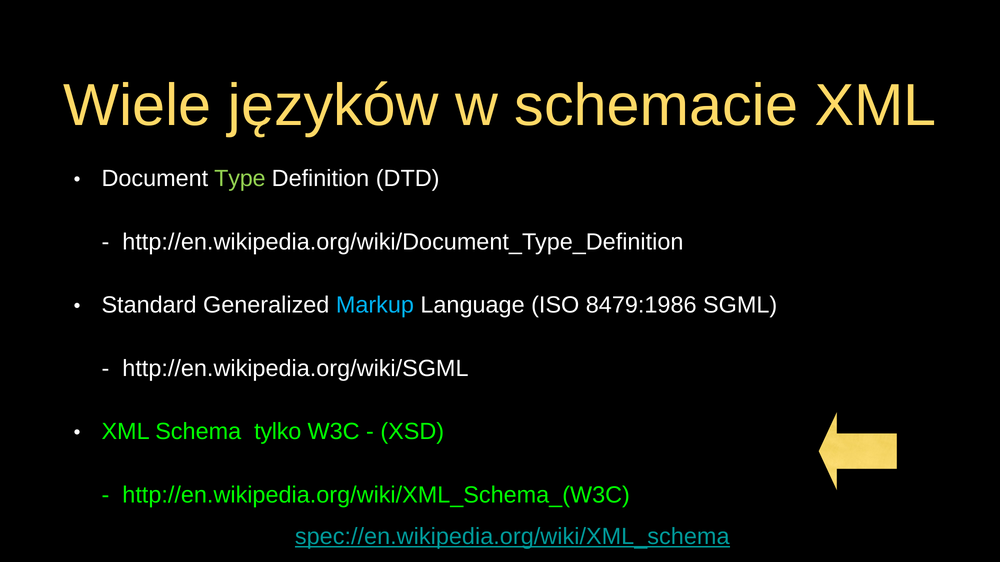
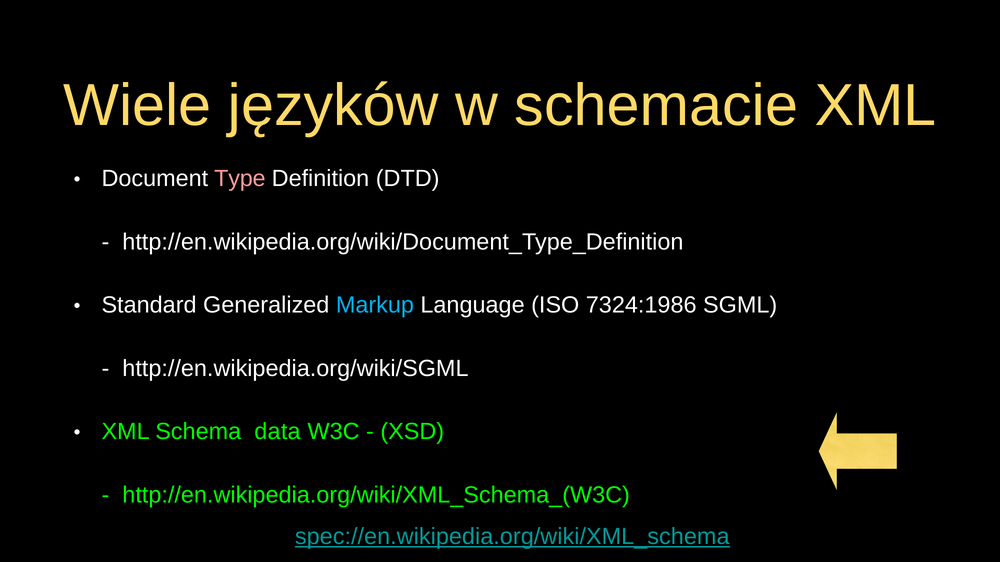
Type colour: light green -> pink (240, 179)
8479:1986: 8479:1986 -> 7324:1986 (641, 306)
tylko: tylko -> data (277, 432)
